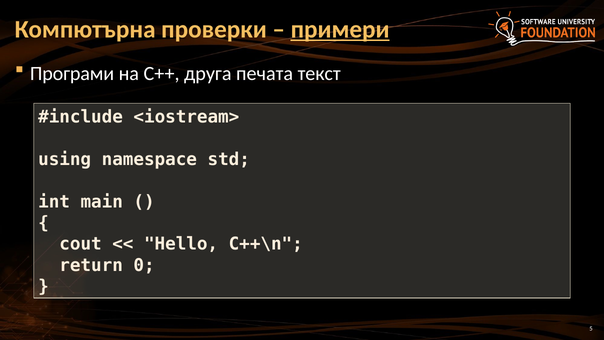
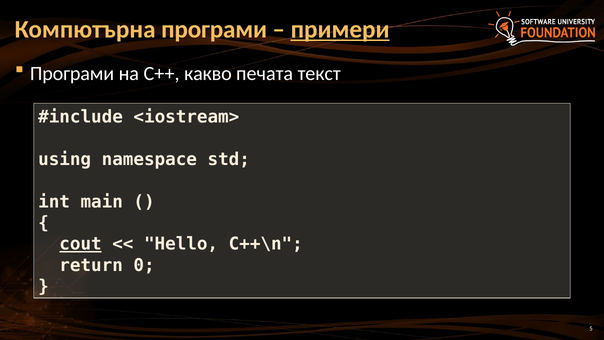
Компютърна проверки: проверки -> програми (214, 29)
друга: друга -> какво (208, 74)
cout underline: none -> present (81, 244)
